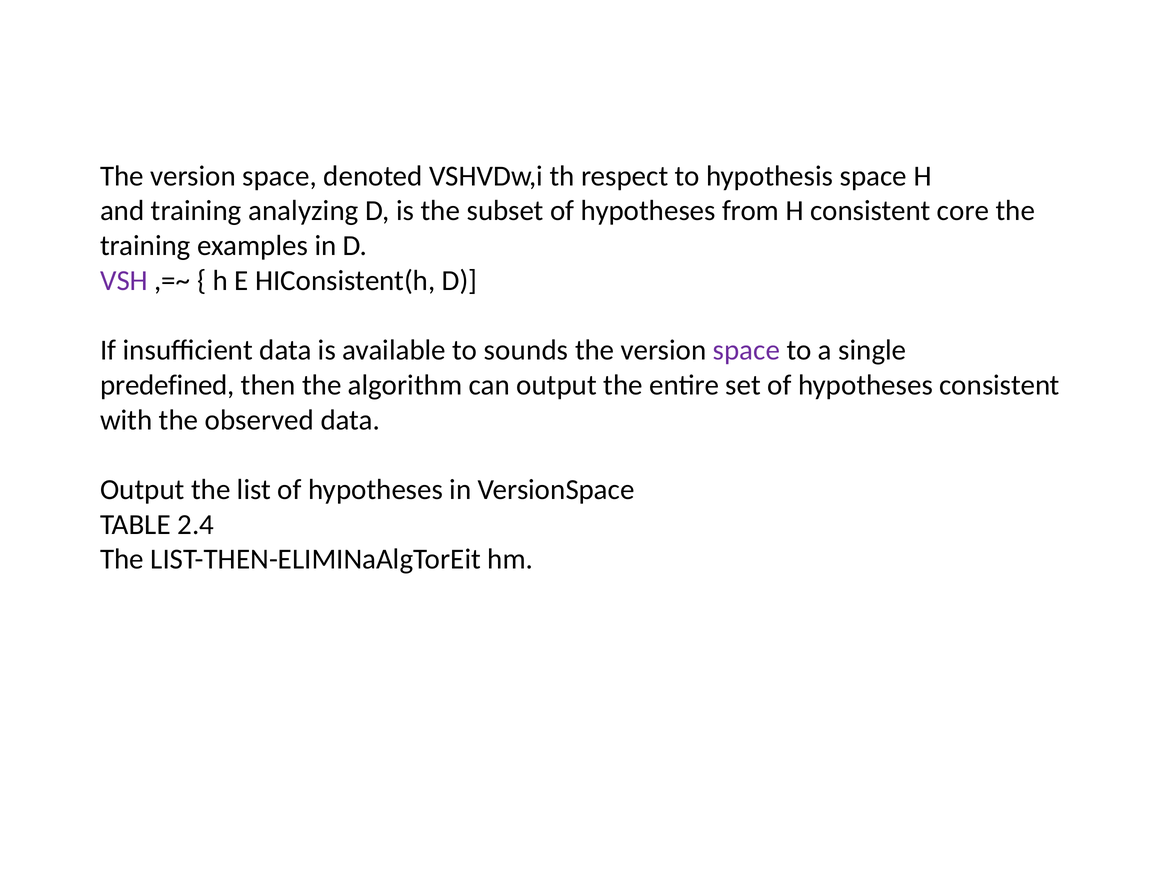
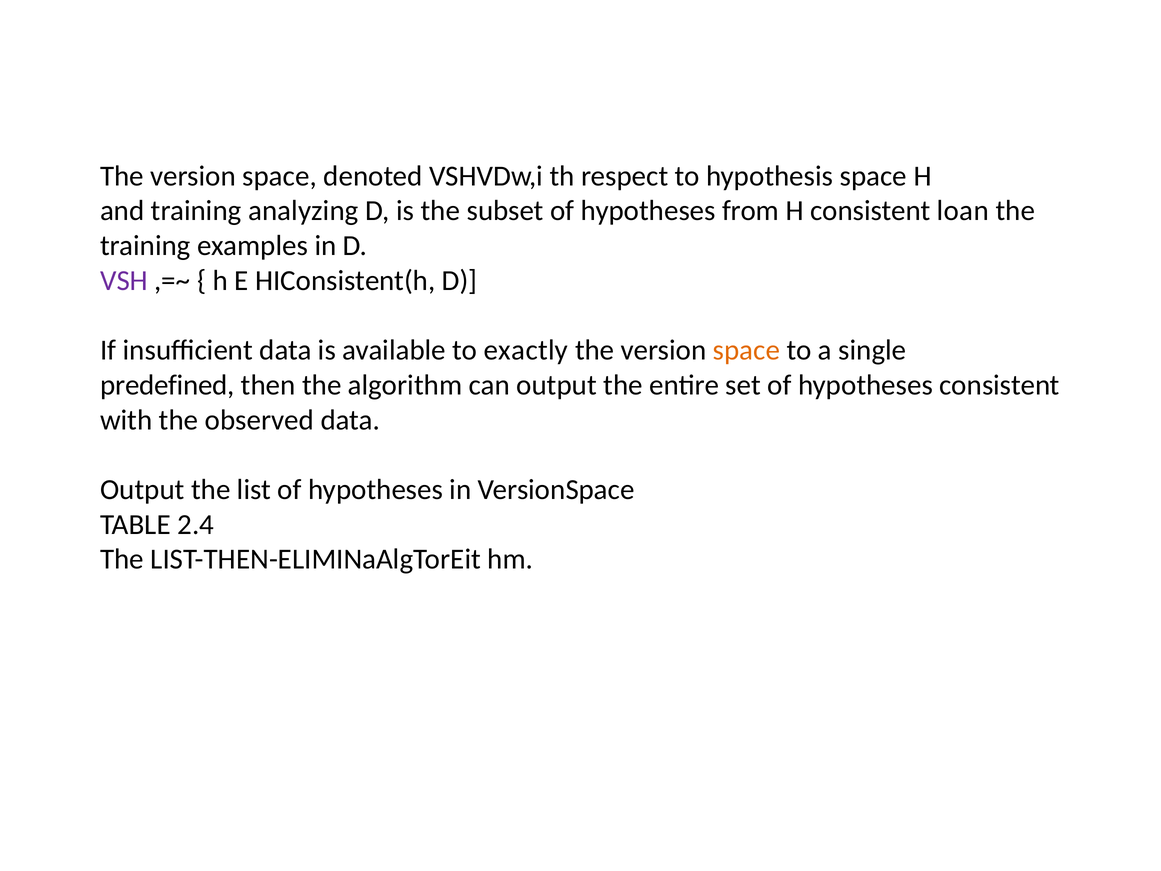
core: core -> loan (963, 211)
sounds: sounds -> exactly (526, 350)
space colour: purple -> orange (746, 350)
